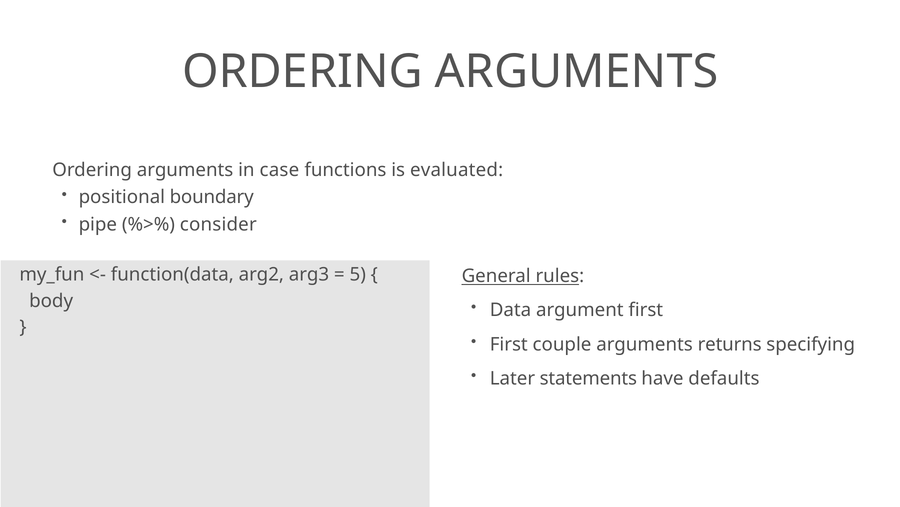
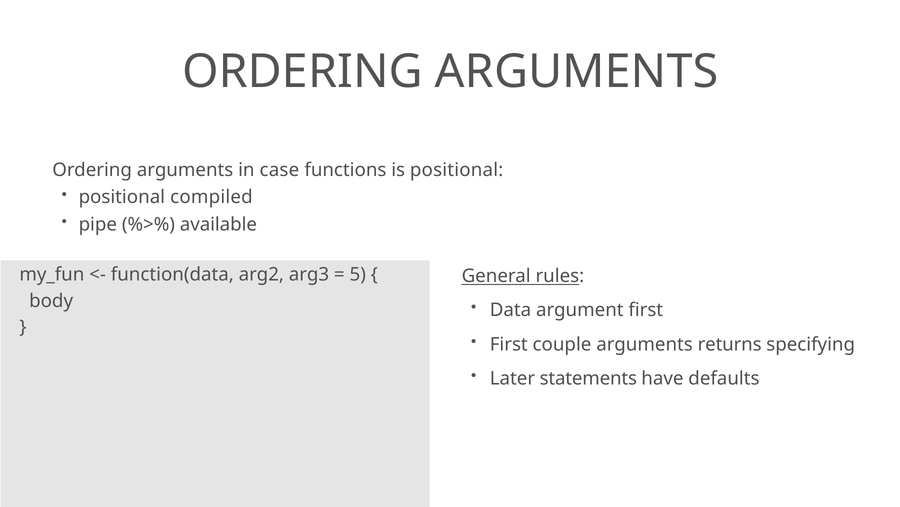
is evaluated: evaluated -> positional (457, 170)
boundary: boundary -> compiled (211, 197)
consider: consider -> available (218, 224)
